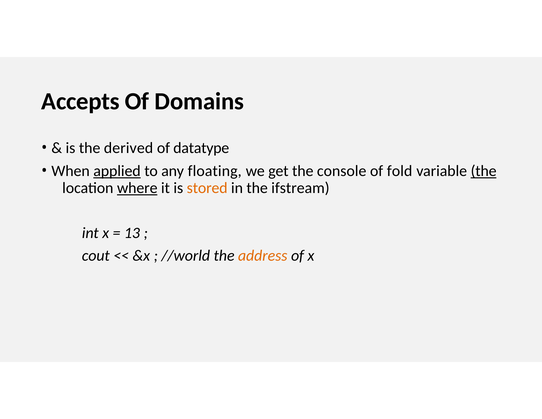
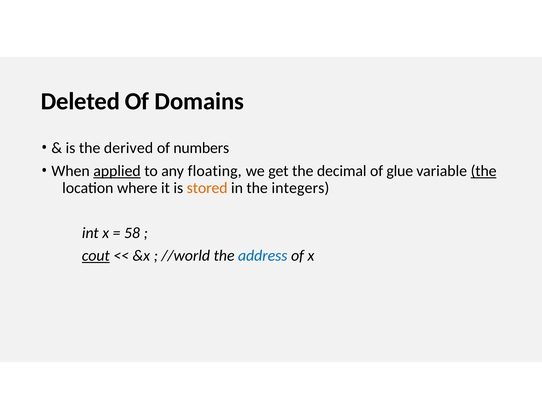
Accepts: Accepts -> Deleted (80, 101)
datatype: datatype -> numbers (201, 148)
console: console -> decimal (342, 171)
fold: fold -> glue (400, 171)
where underline: present -> none (137, 188)
ifstream: ifstream -> integers (300, 188)
13: 13 -> 58 (132, 233)
cout underline: none -> present (96, 255)
address colour: orange -> blue (263, 255)
